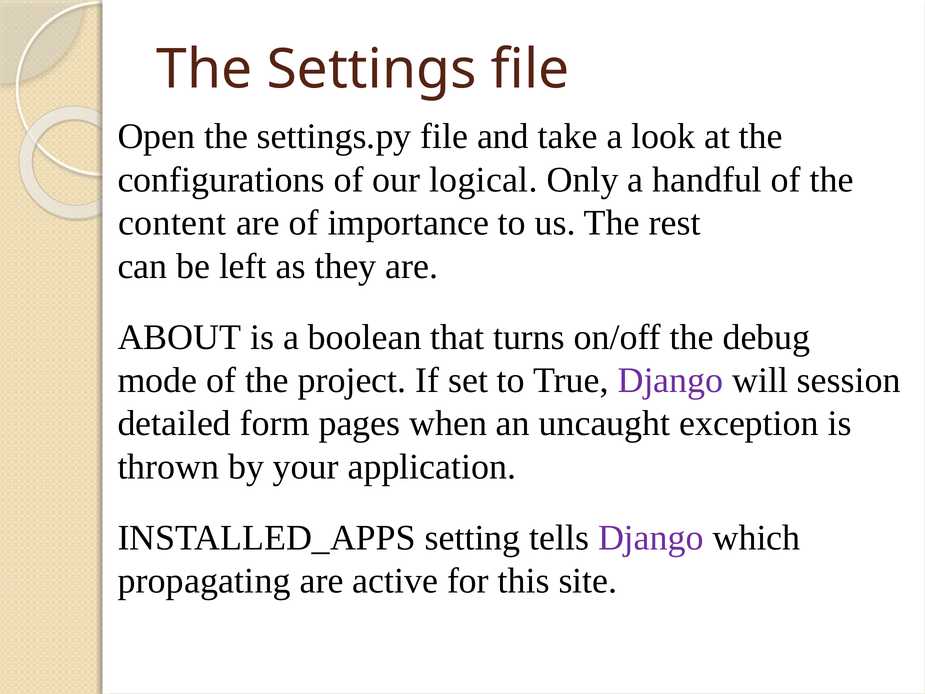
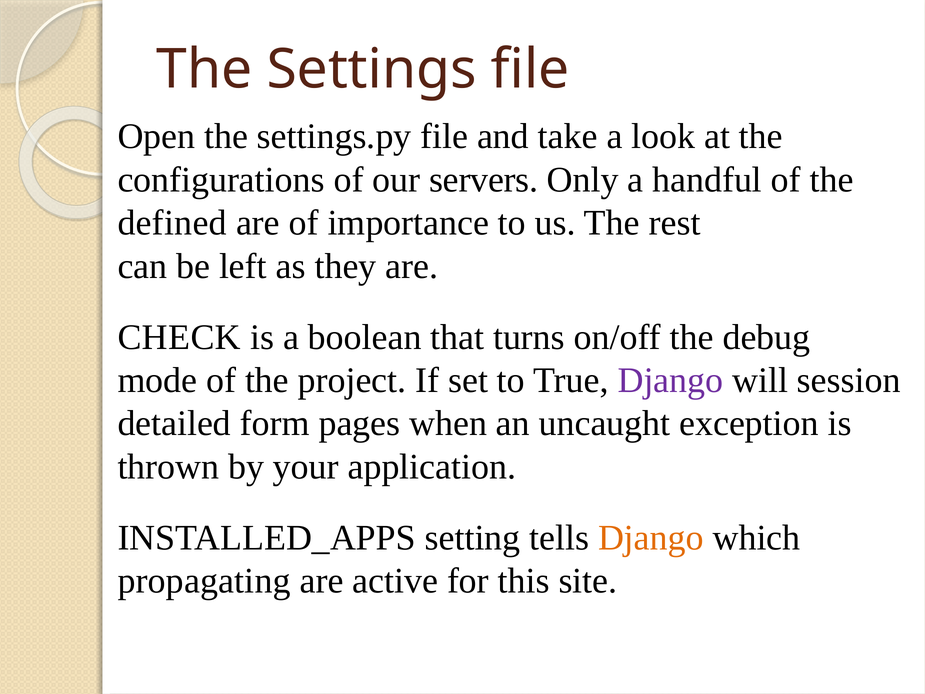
logical: logical -> servers (484, 180)
content: content -> defined (172, 223)
ABOUT: ABOUT -> CHECK (179, 337)
Django colour: purple -> orange (651, 538)
